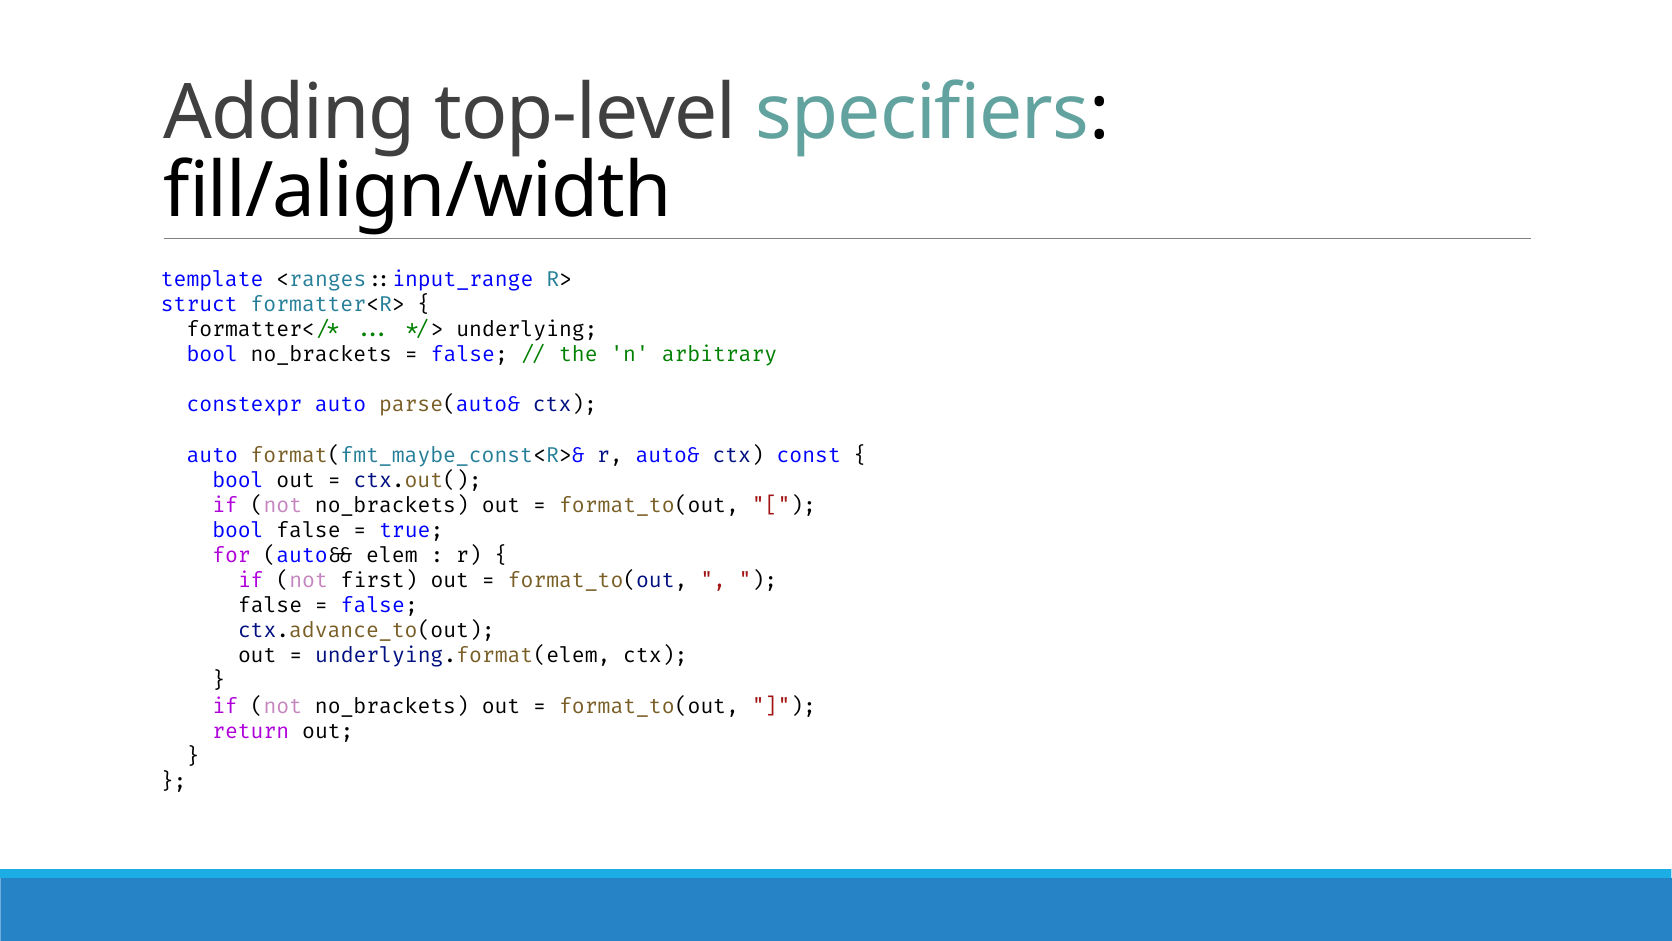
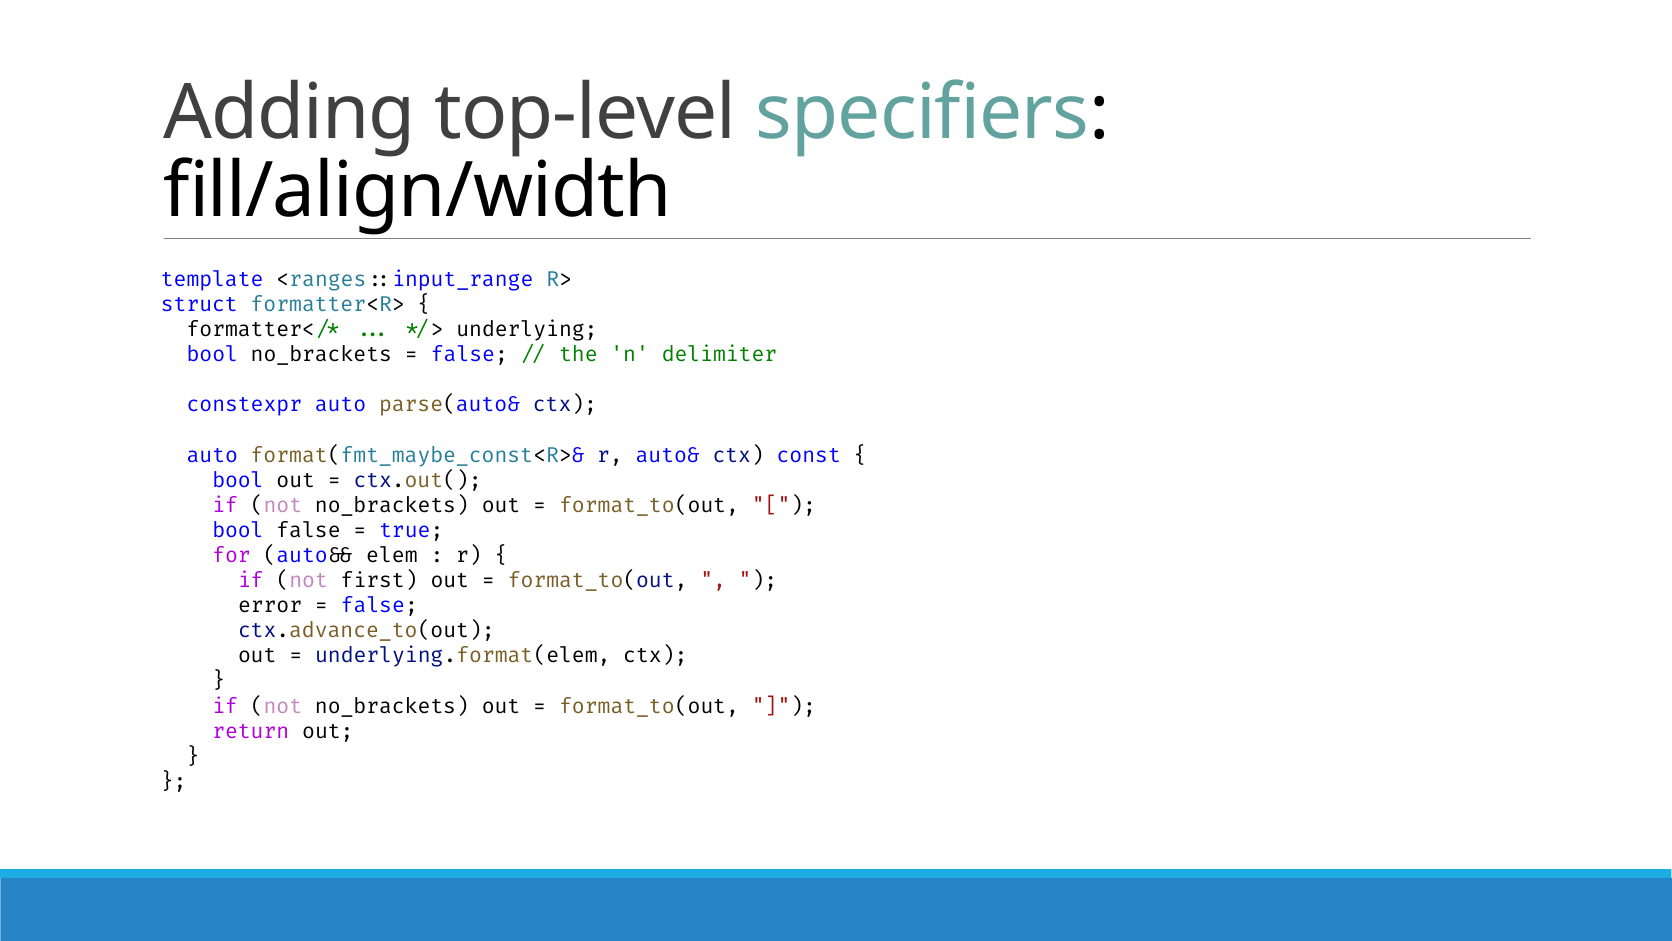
arbitrary: arbitrary -> delimiter (720, 355)
false: false -> error (270, 605)
